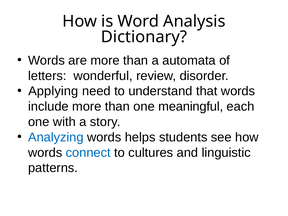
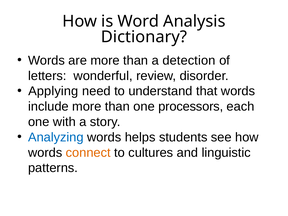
automata: automata -> detection (189, 60)
meaningful: meaningful -> processors (191, 107)
connect colour: blue -> orange (88, 153)
